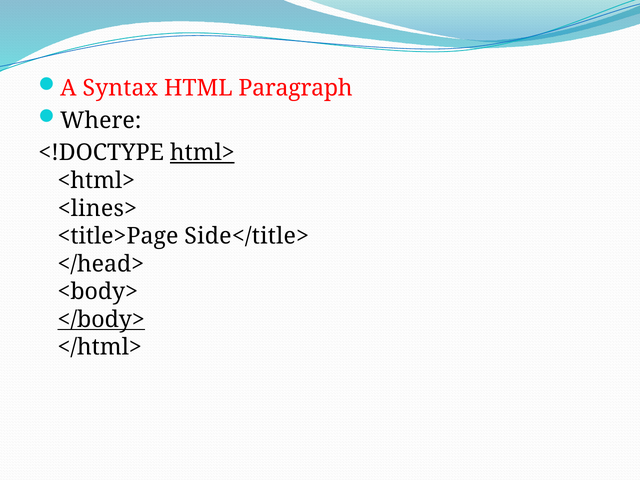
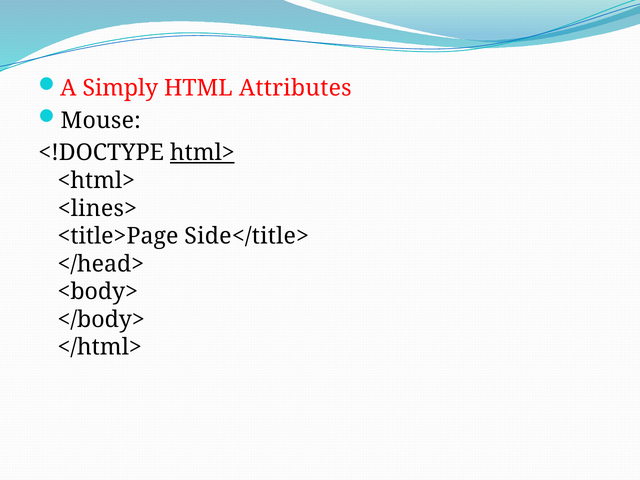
Syntax: Syntax -> Simply (120, 88)
Paragraph: Paragraph -> Attributes (295, 88)
Where: Where -> Mouse (101, 120)
</body> underline: present -> none (101, 320)
